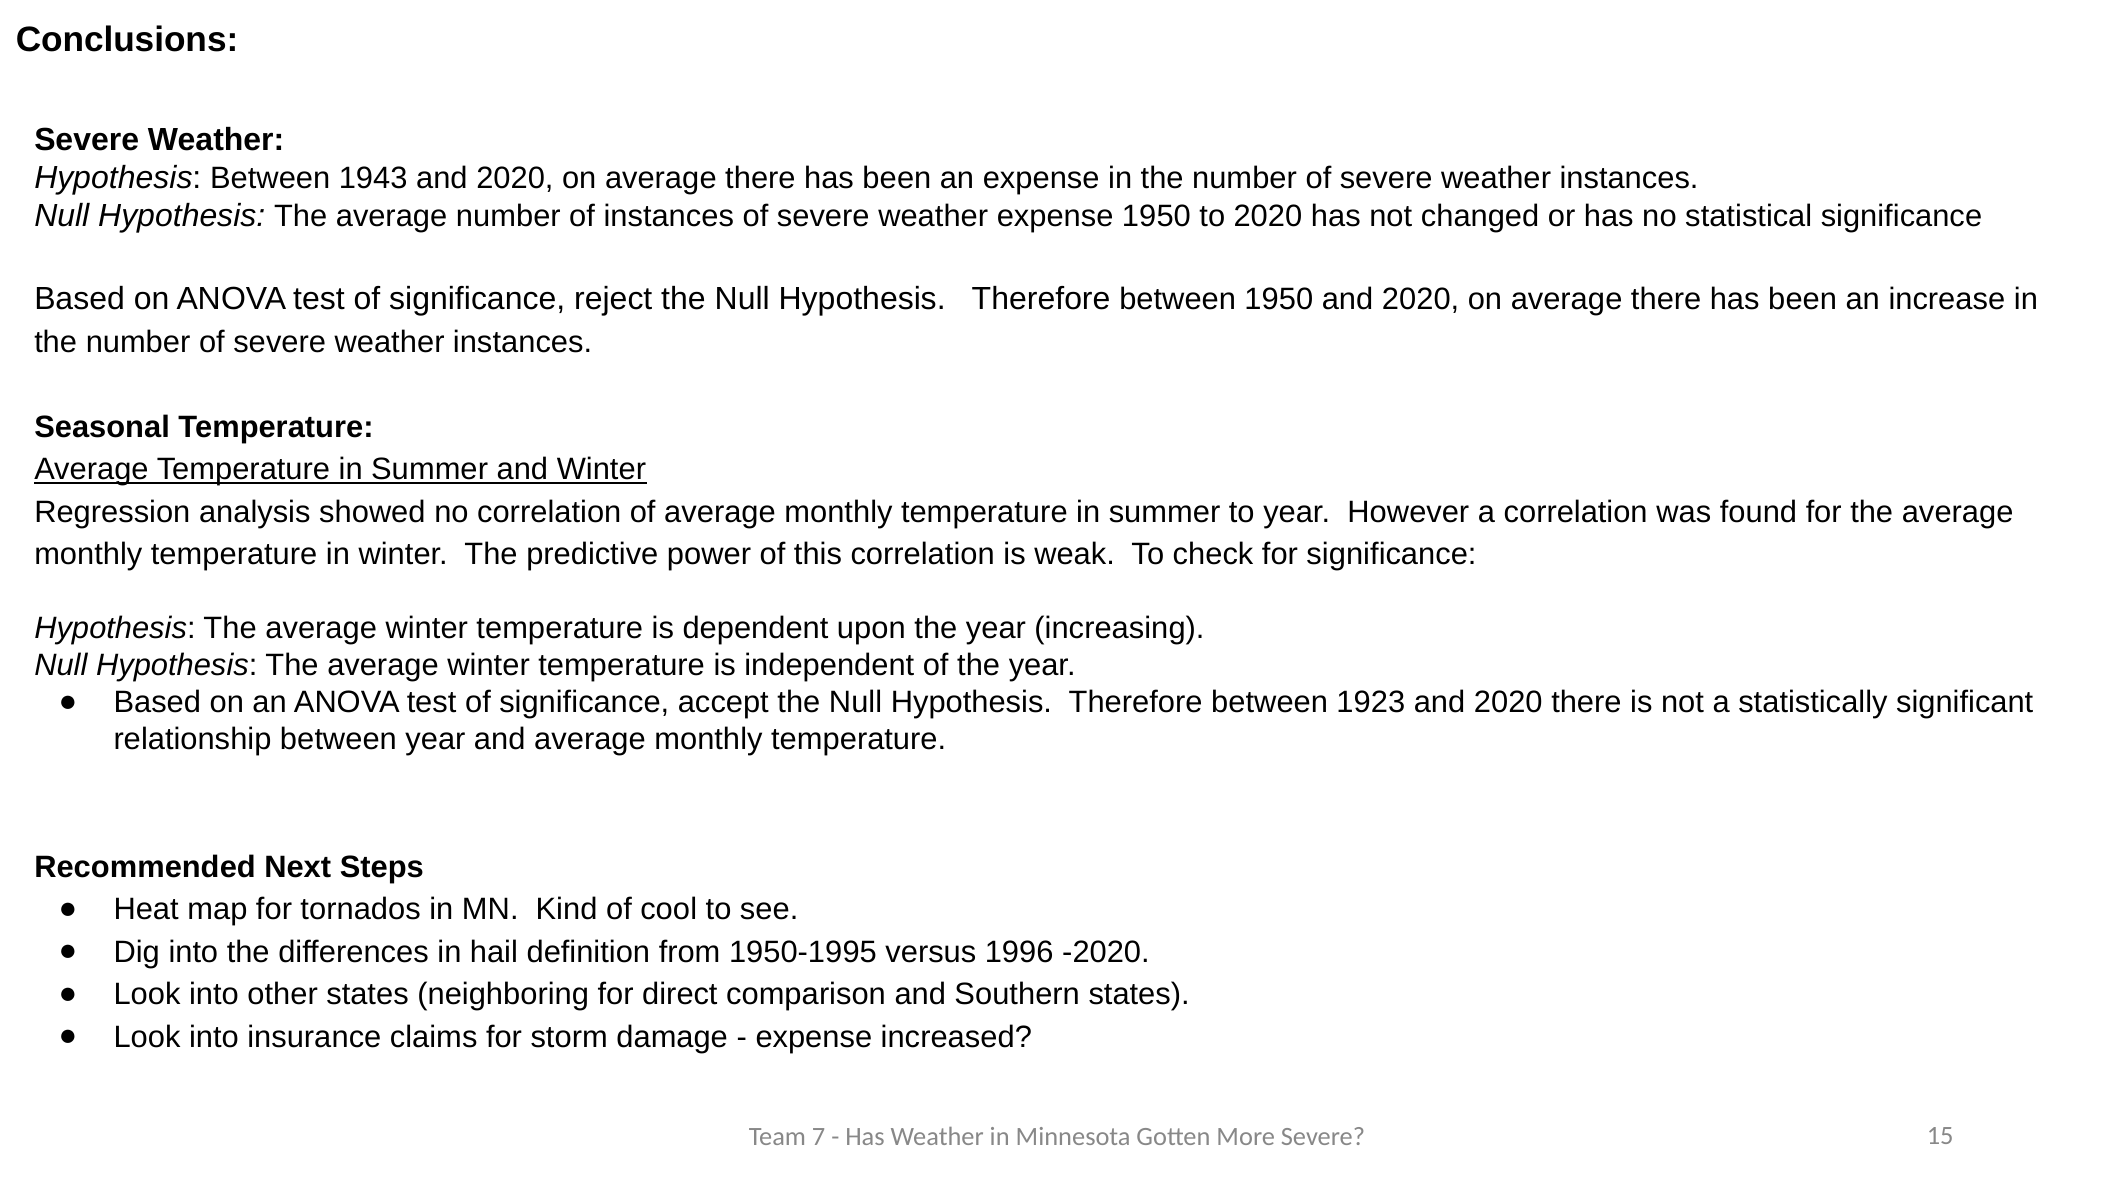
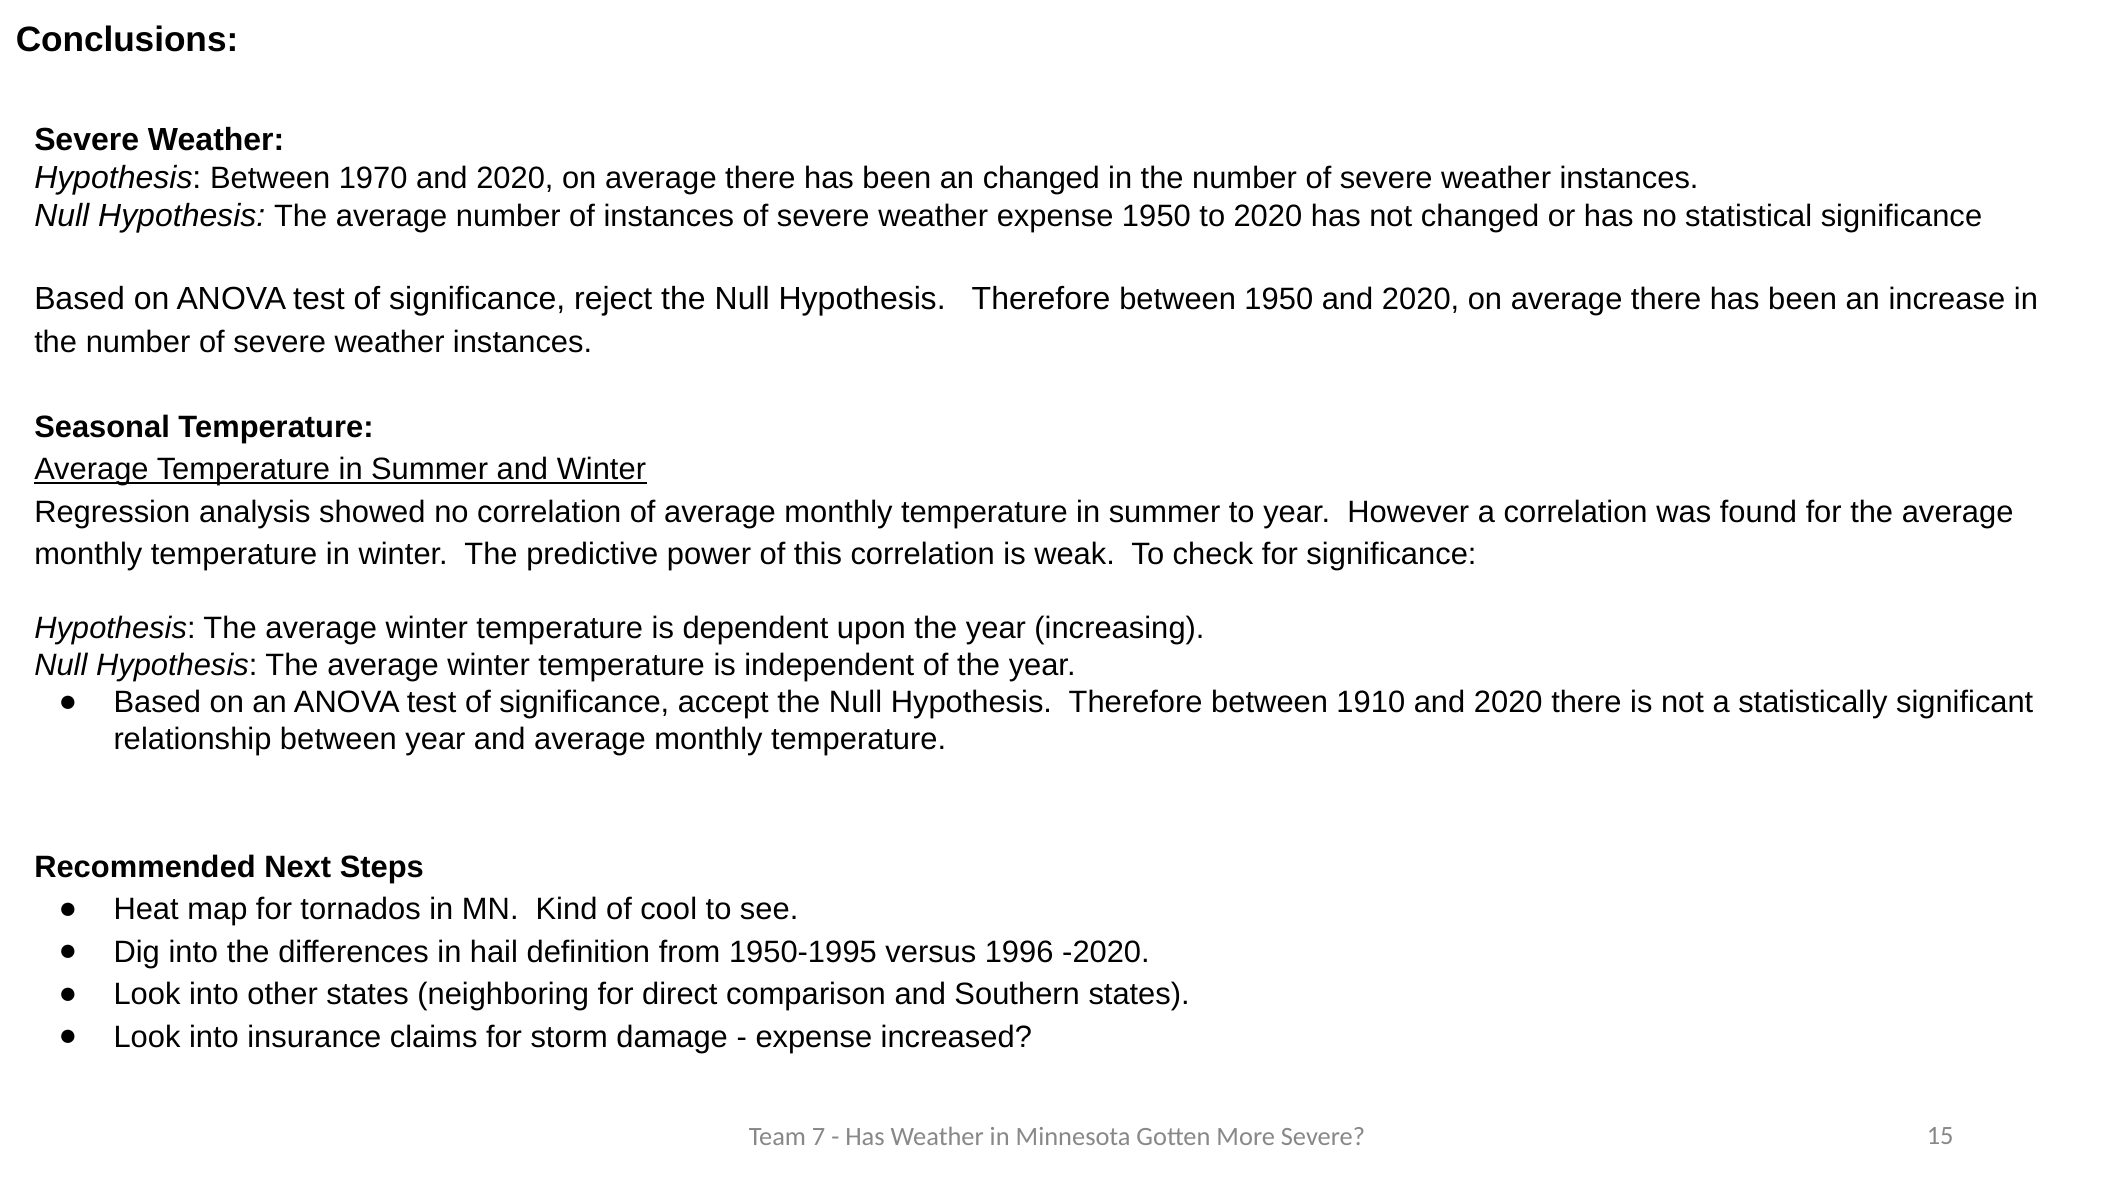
1943: 1943 -> 1970 (373, 178)
an expense: expense -> changed (1041, 178)
1923: 1923 -> 1910 (1371, 703)
